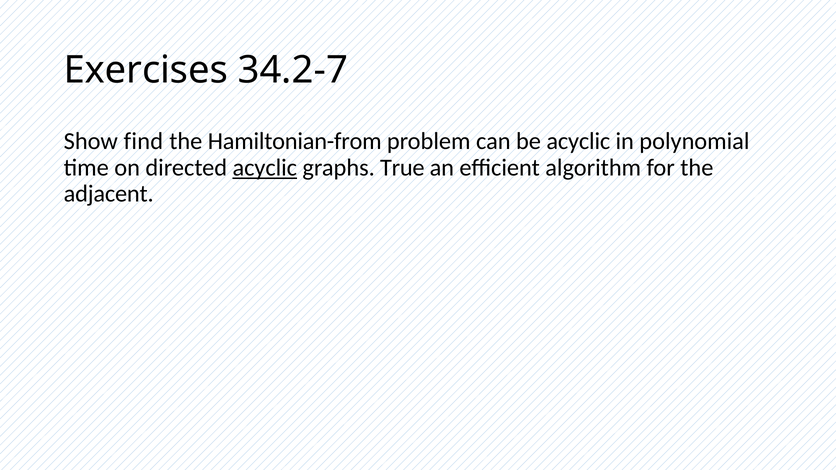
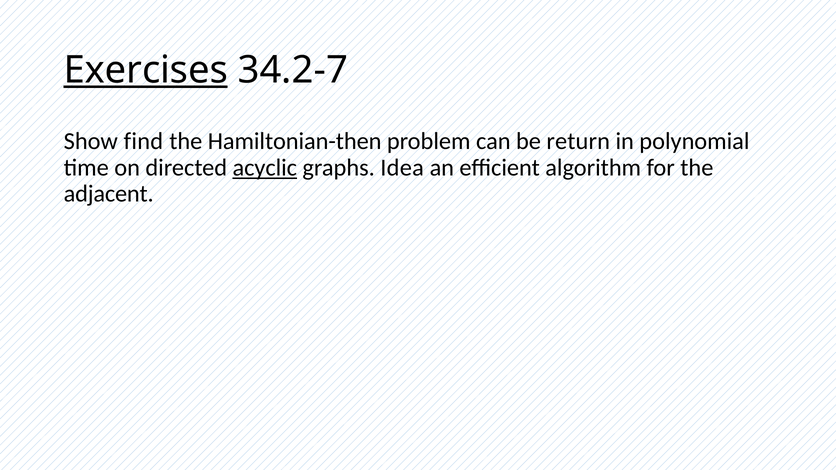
Exercises underline: none -> present (146, 70)
Hamiltonian-from: Hamiltonian-from -> Hamiltonian-then (295, 141)
be acyclic: acyclic -> return (578, 141)
True: True -> Idea (402, 168)
